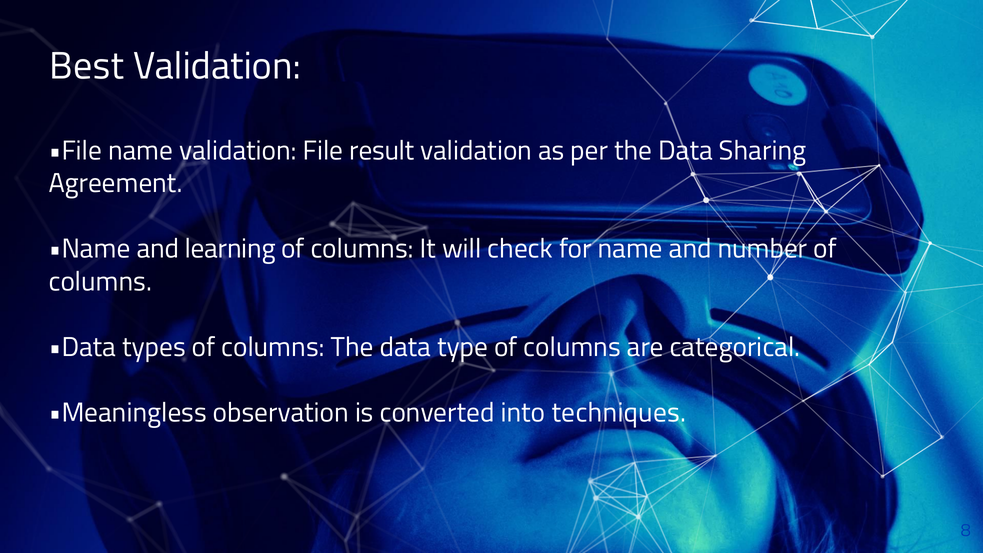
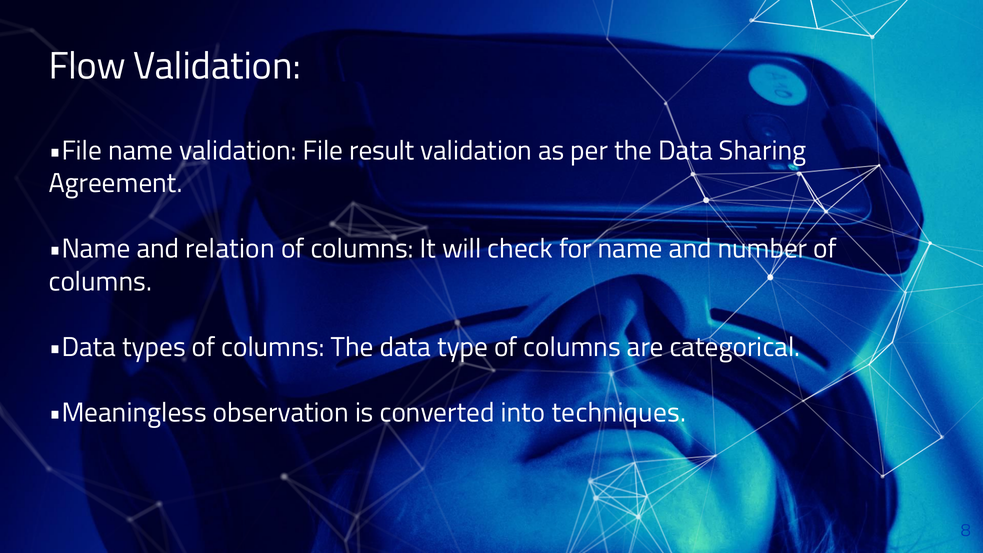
Best: Best -> Flow (87, 66)
learning: learning -> relation (230, 249)
